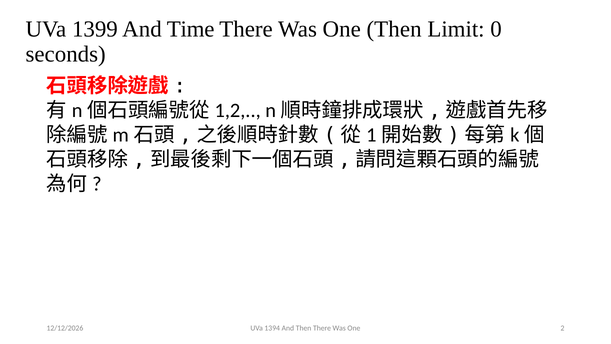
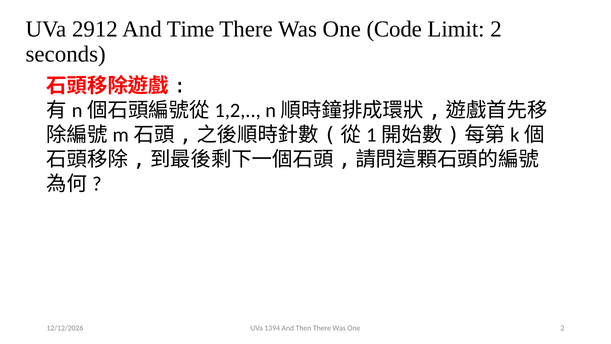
1399: 1399 -> 2912 (95, 29)
One Then: Then -> Code (394, 29)
Limit 0: 0 -> 2 (496, 29)
